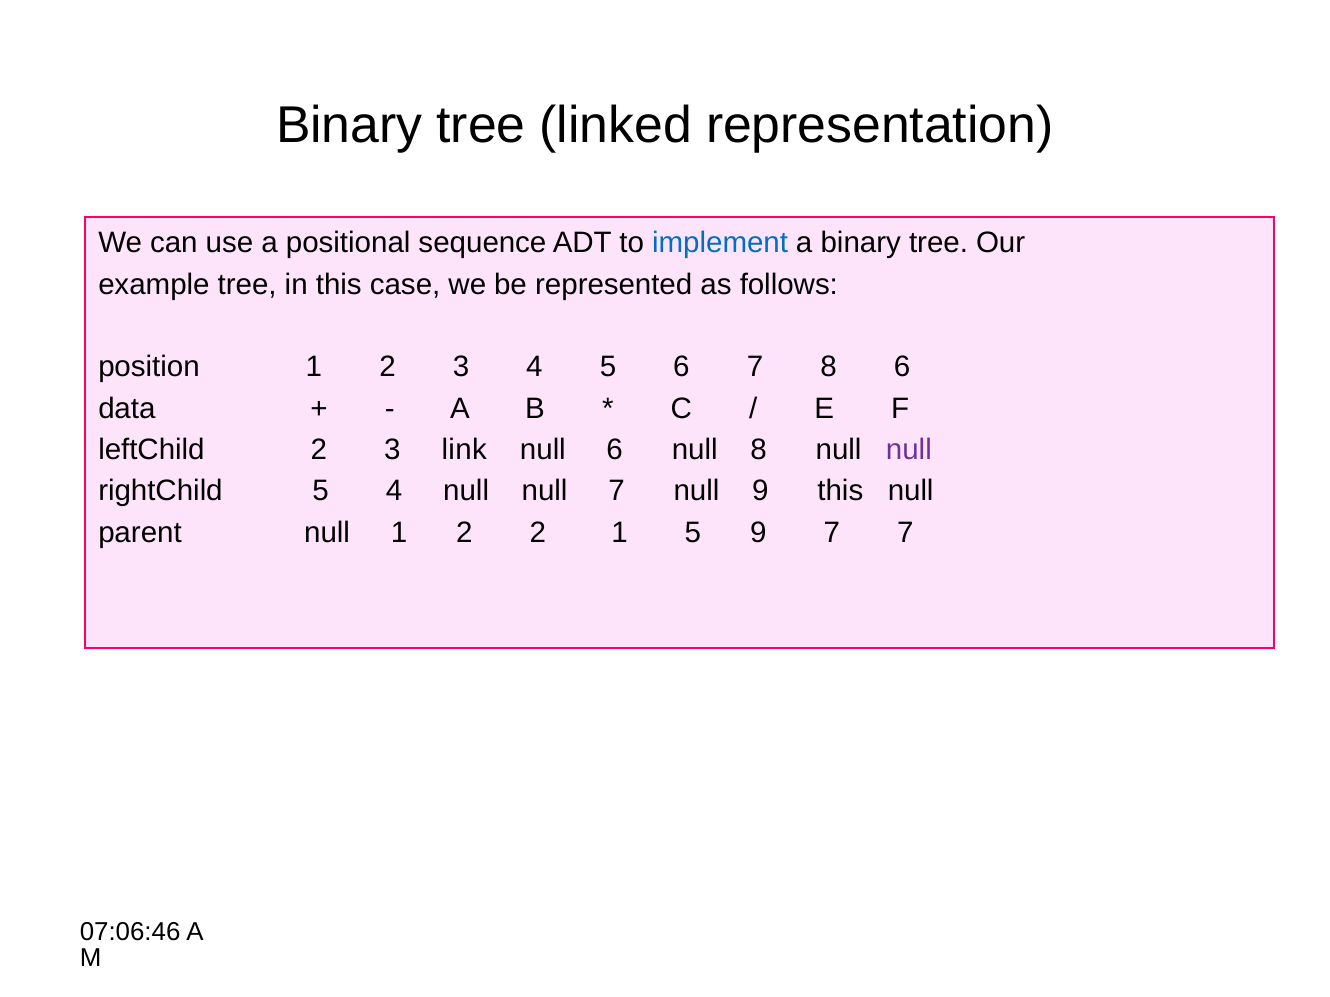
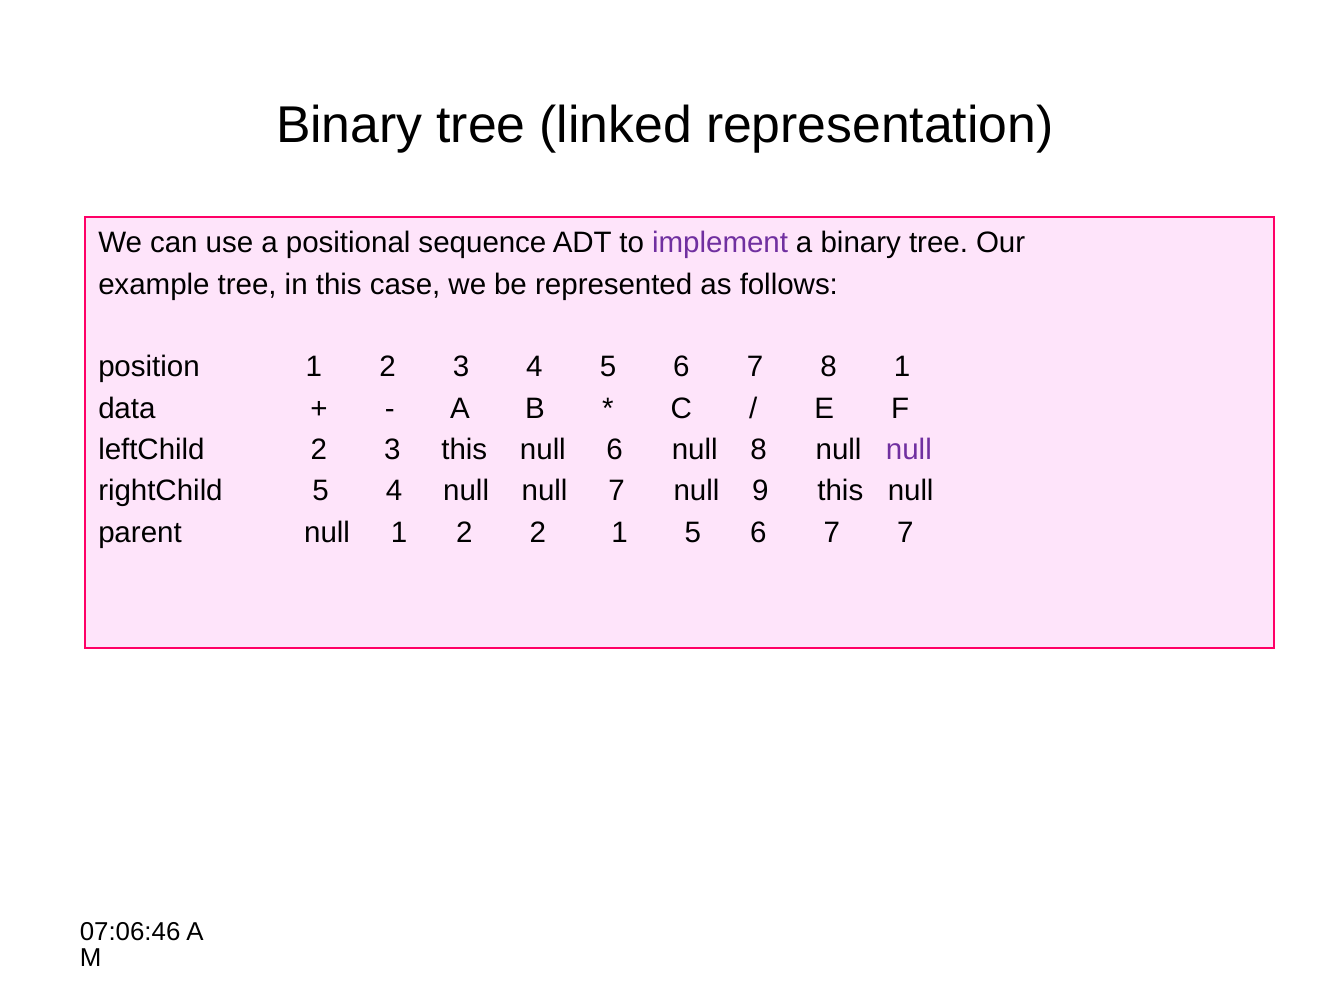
implement colour: blue -> purple (720, 243)
8 6: 6 -> 1 (902, 367)
3 link: link -> this (464, 450)
1 5 9: 9 -> 6 (758, 533)
